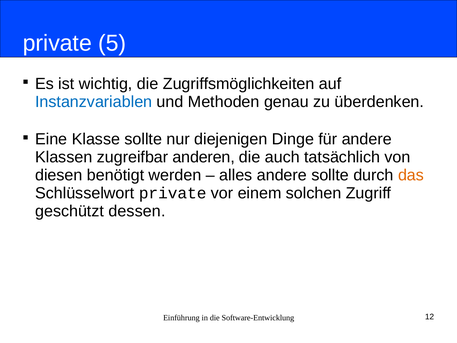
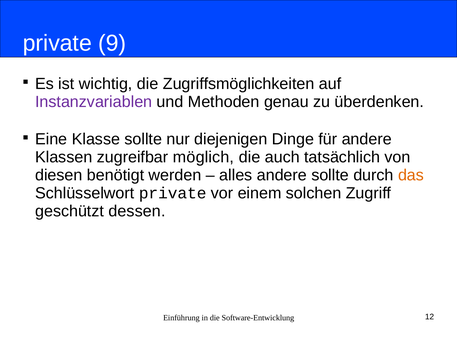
5: 5 -> 9 (112, 43)
Instanzvariablen colour: blue -> purple (94, 102)
anderen: anderen -> möglich (204, 157)
